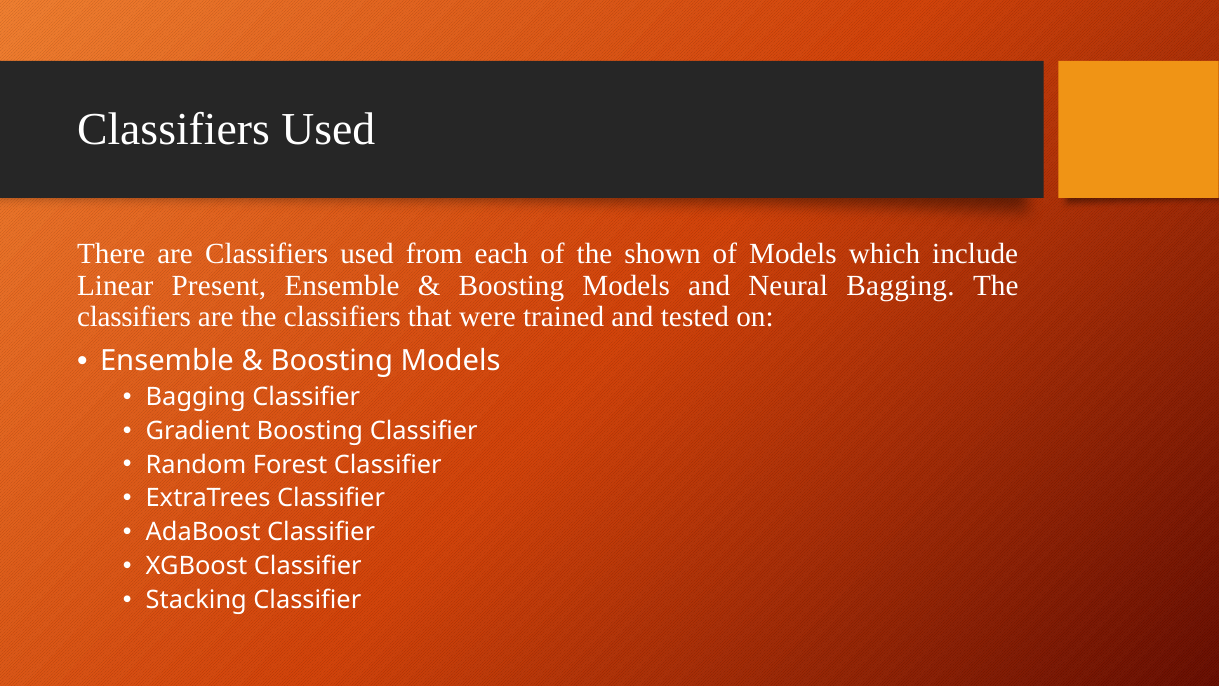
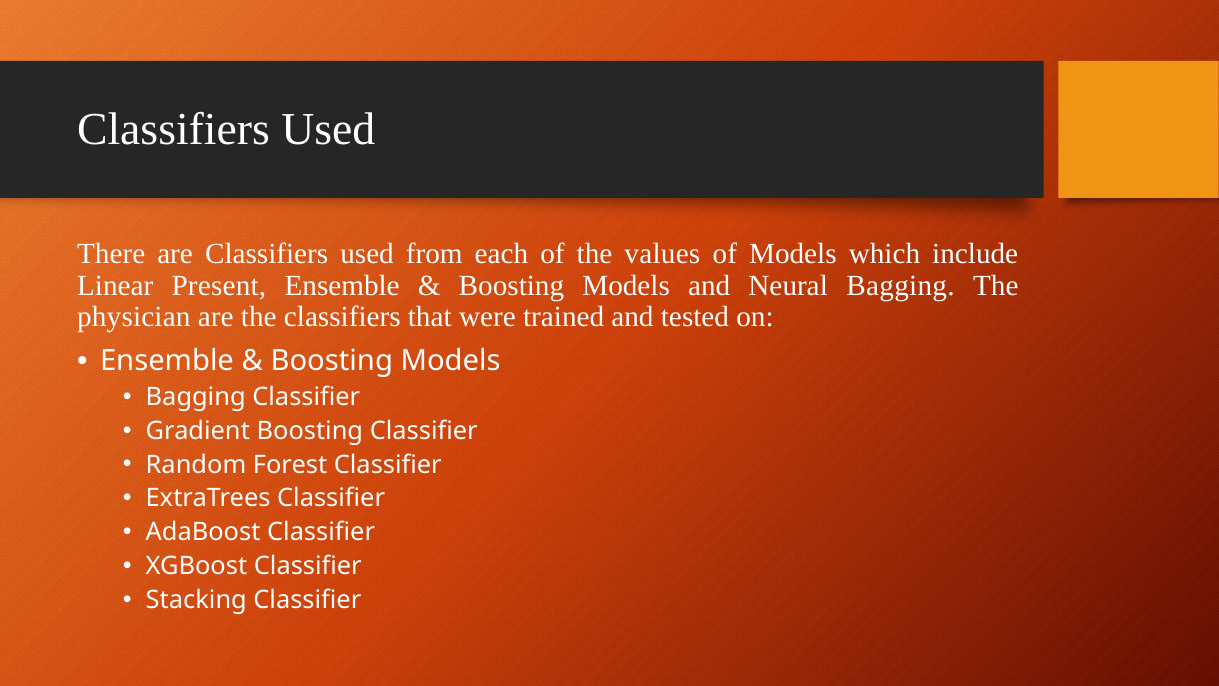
shown: shown -> values (662, 254)
classifiers: classifiers -> physician (134, 317)
